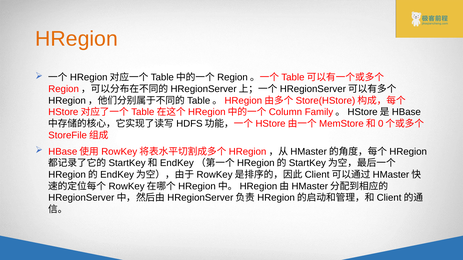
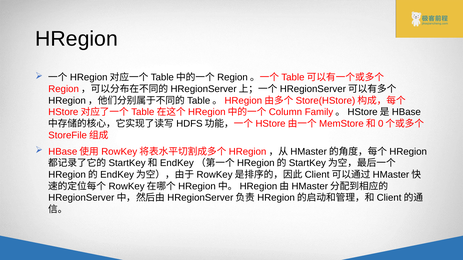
HRegion colour: orange -> black (77, 39)
